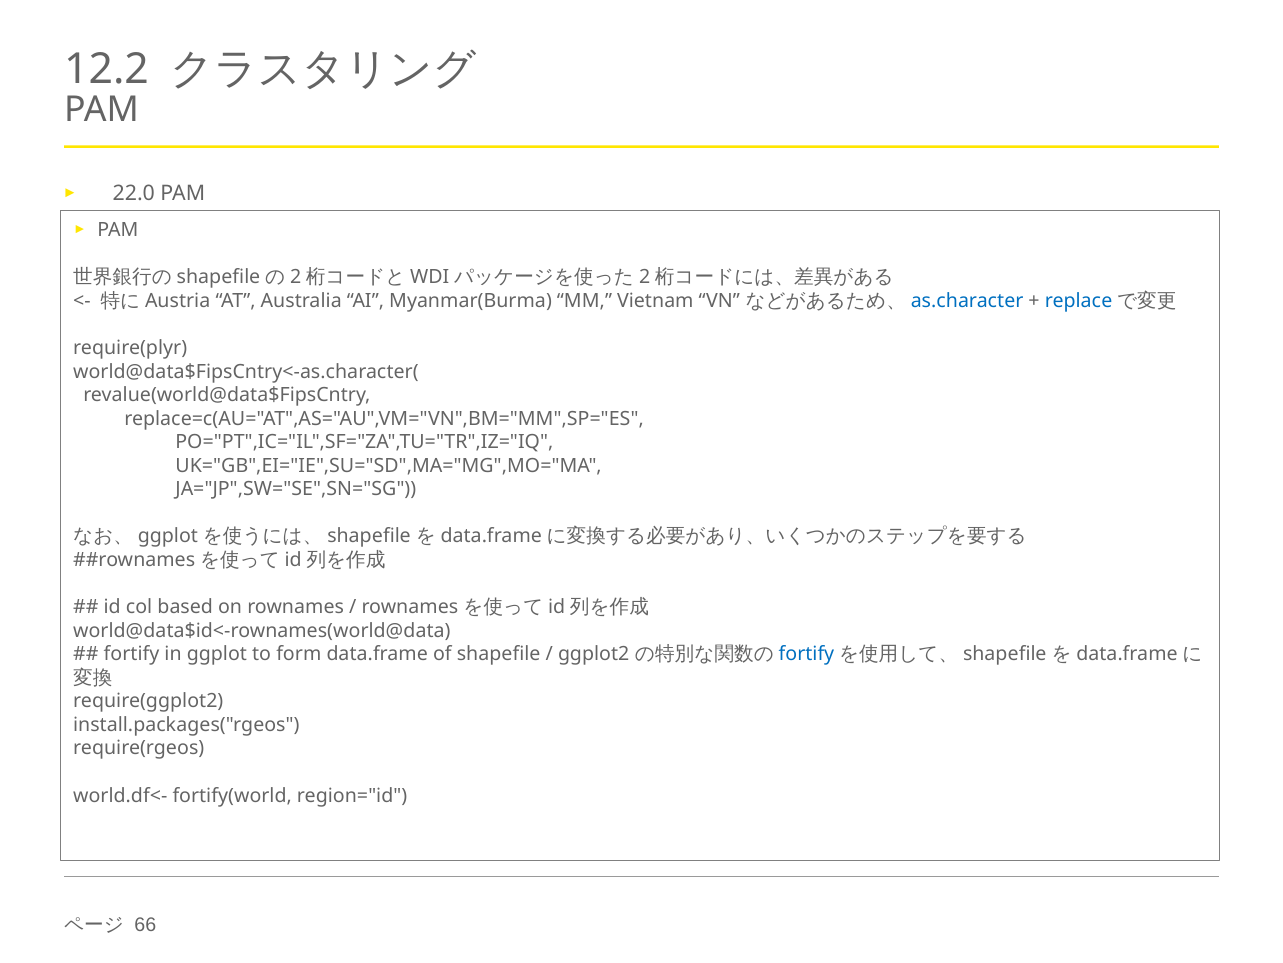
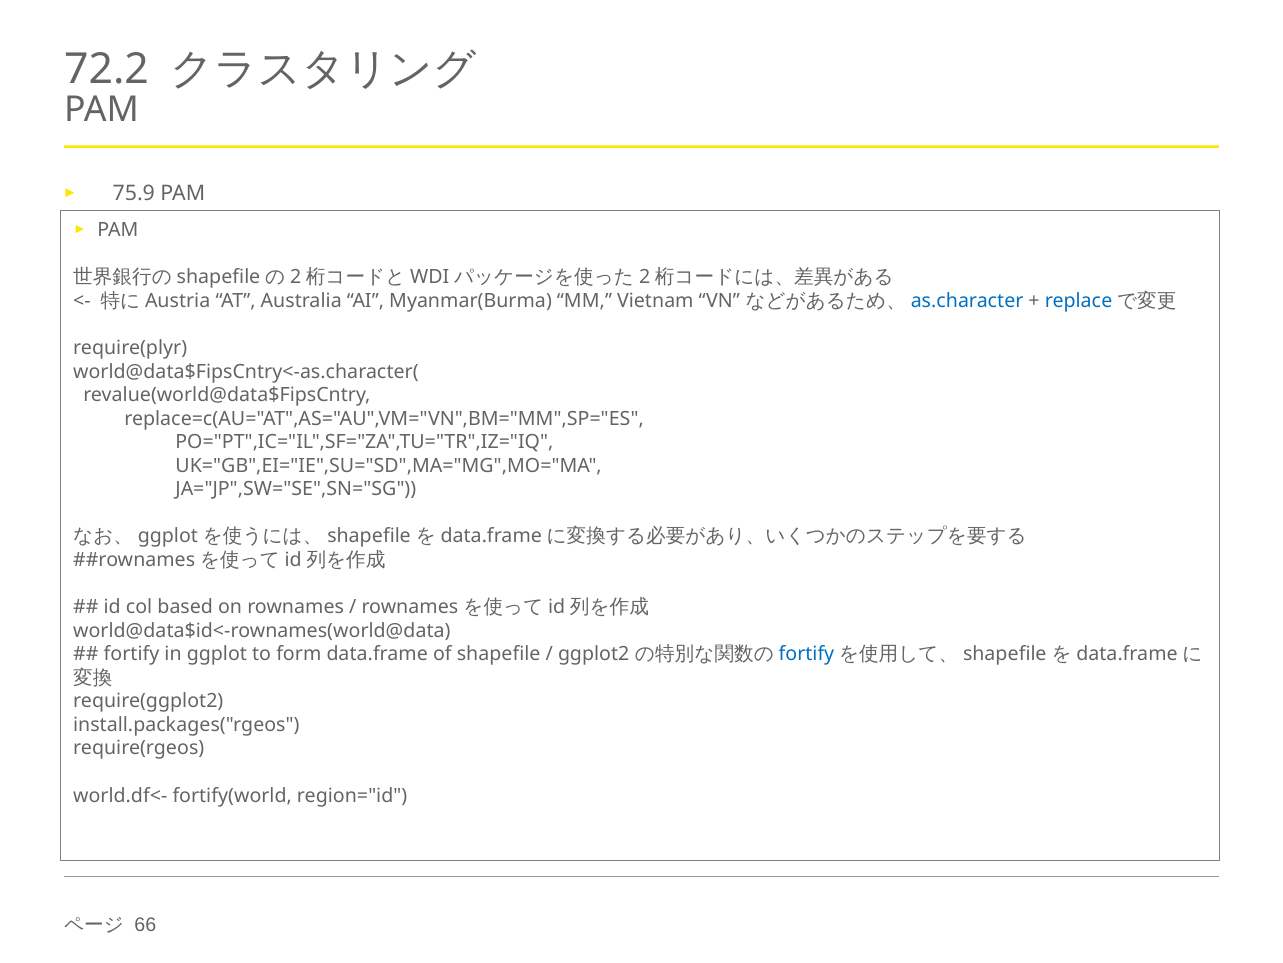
12.2: 12.2 -> 72.2 (107, 69)
22.0: 22.0 -> 75.9 (134, 194)
